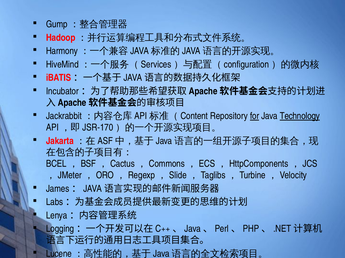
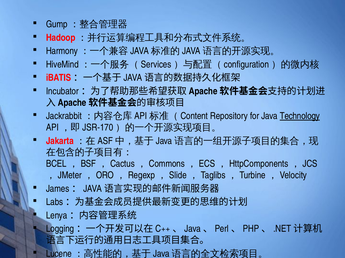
for underline: present -> none (255, 116)
